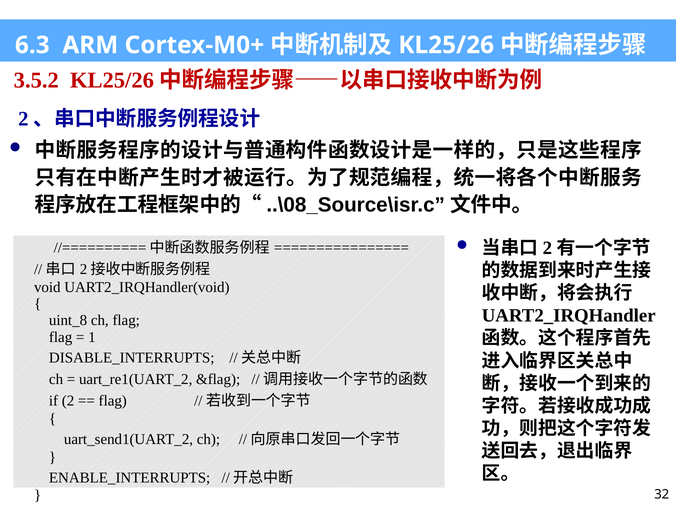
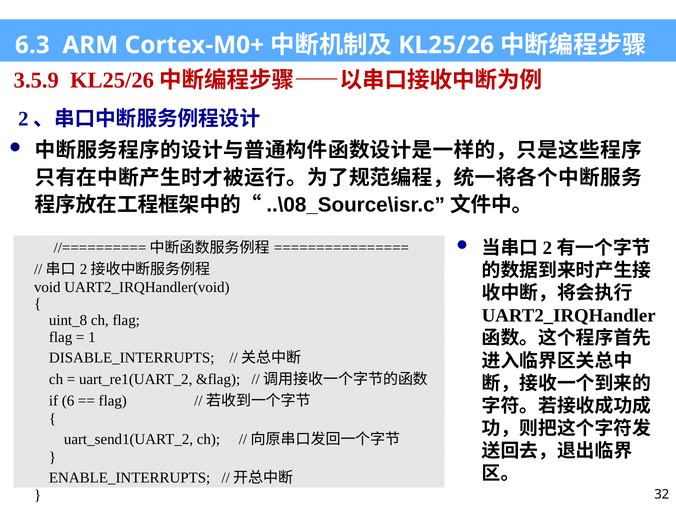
3.5.2: 3.5.2 -> 3.5.9 (36, 80)
2: 2 -> 6 (68, 401)
